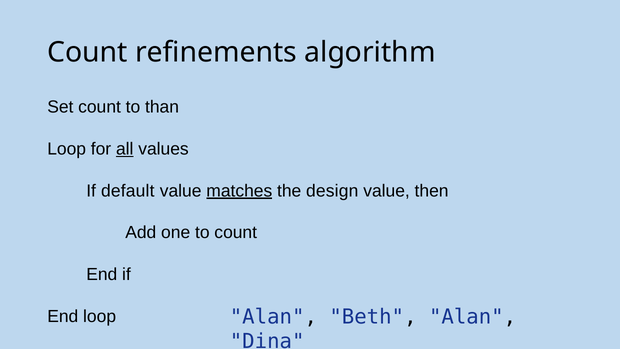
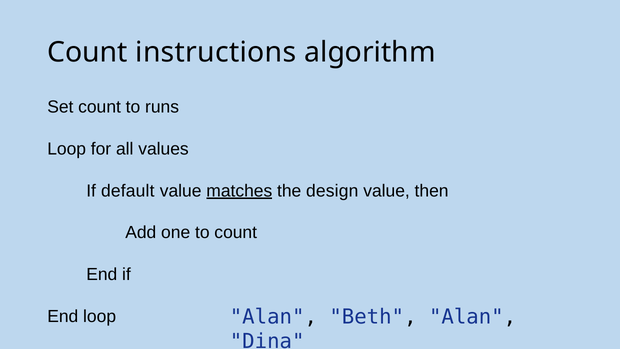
refinements: refinements -> instructions (216, 52)
than: than -> runs (162, 107)
all underline: present -> none (125, 149)
